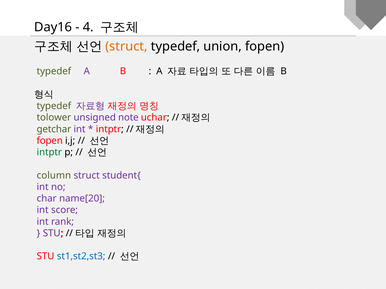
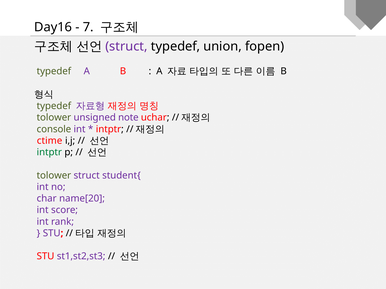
4: 4 -> 7 (88, 27)
struct colour: orange -> purple (126, 47)
getchar: getchar -> console (54, 129)
fopen: fopen -> ctime (50, 141)
column: column -> tolower (54, 176)
st1,st2,st3 colour: blue -> purple (81, 257)
